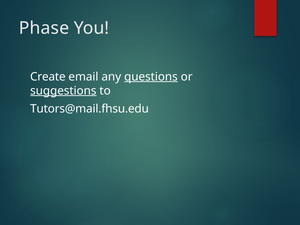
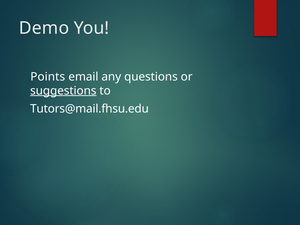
Phase: Phase -> Demo (44, 28)
Create: Create -> Points (48, 77)
questions underline: present -> none (151, 77)
